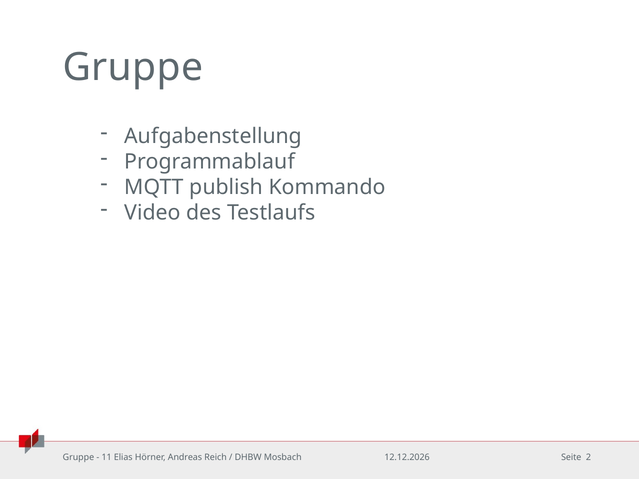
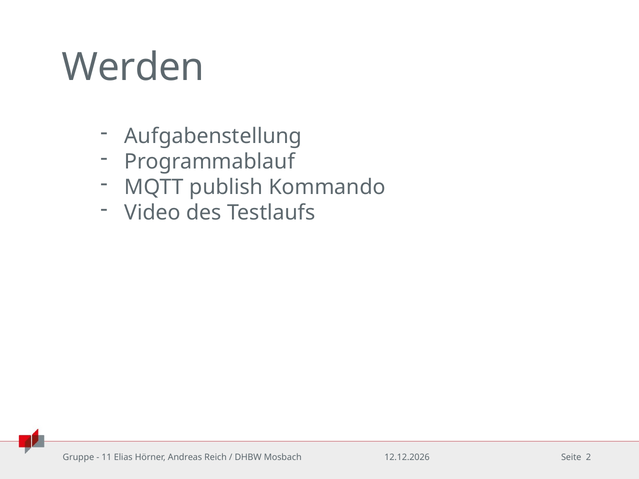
Gruppe: Gruppe -> Werden (133, 67)
